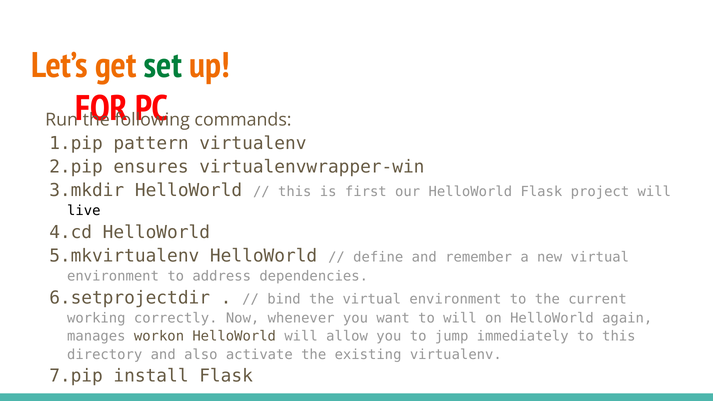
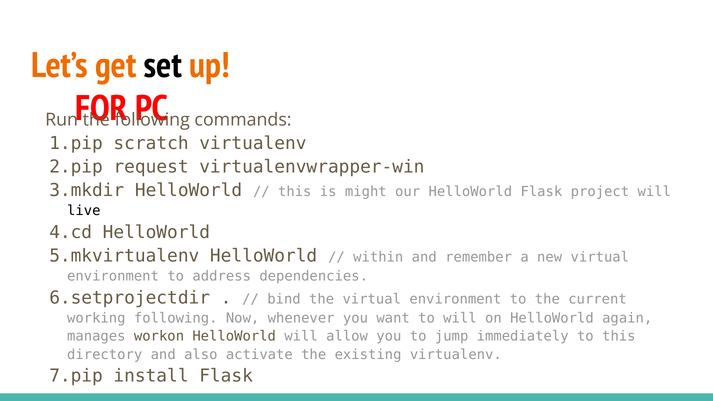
set colour: green -> black (163, 66)
pattern: pattern -> scratch (151, 143)
ensures: ensures -> request (151, 167)
first: first -> might (366, 192)
define: define -> within (378, 257)
working correctly: correctly -> following (176, 318)
